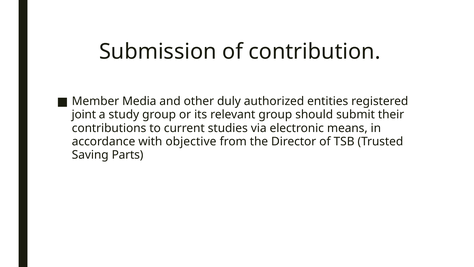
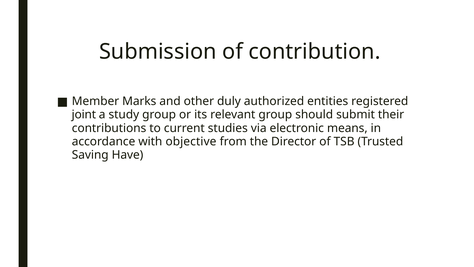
Media: Media -> Marks (139, 101)
Parts: Parts -> Have (127, 155)
